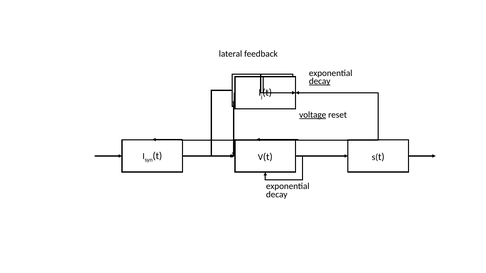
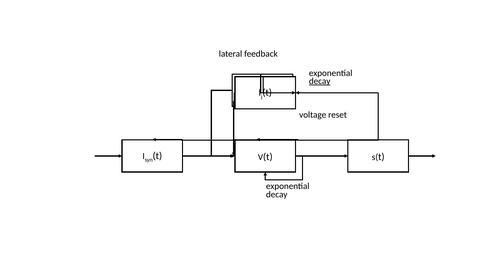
voltage underline: present -> none (313, 115)
